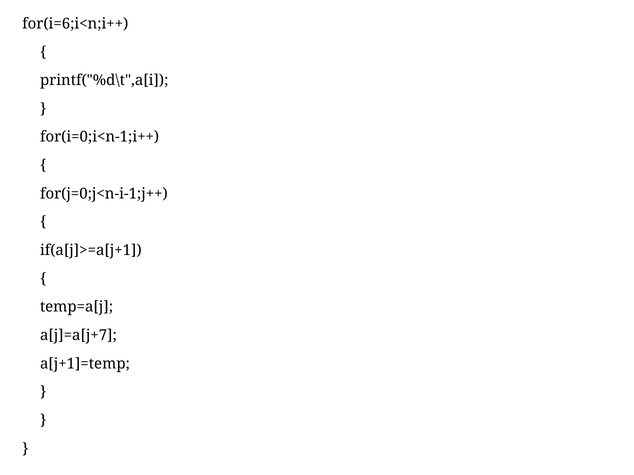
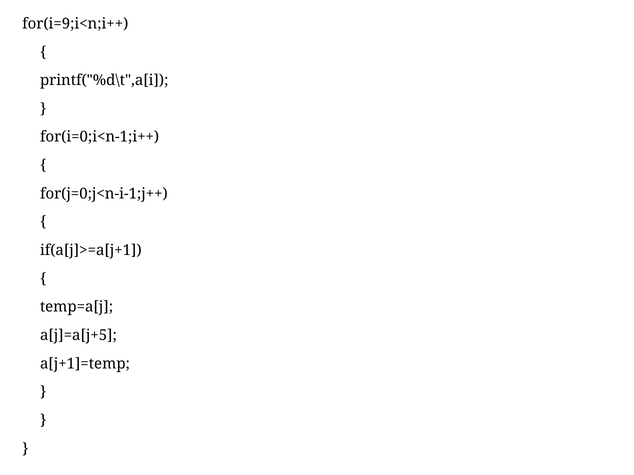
for(i=6;i<n;i++: for(i=6;i<n;i++ -> for(i=9;i<n;i++ (75, 24)
a[j]=a[j+7: a[j]=a[j+7 -> a[j]=a[j+5 (78, 336)
